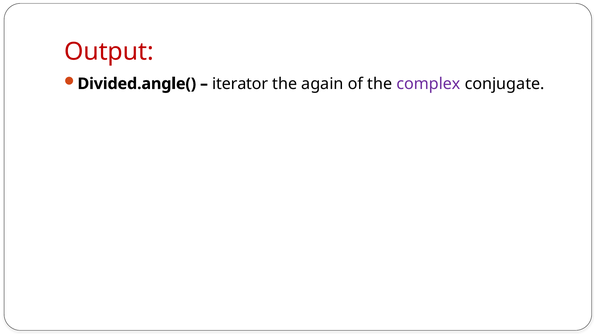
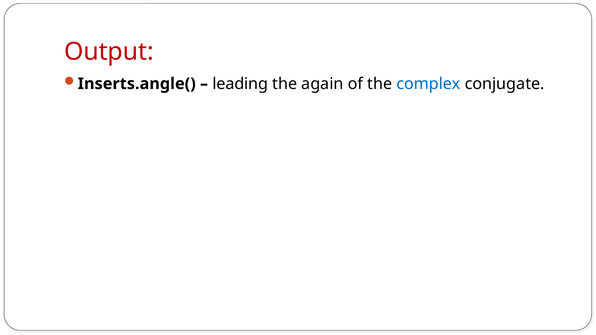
Divided.angle(: Divided.angle( -> Inserts.angle( (137, 84)
iterator: iterator -> leading (240, 84)
complex colour: purple -> blue (428, 84)
